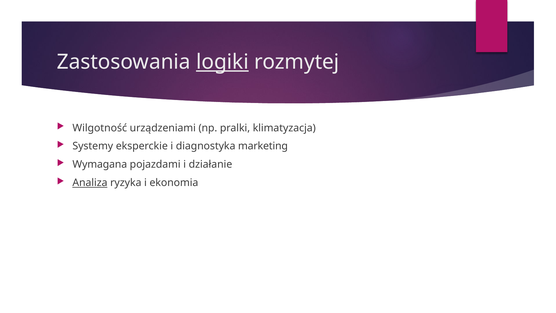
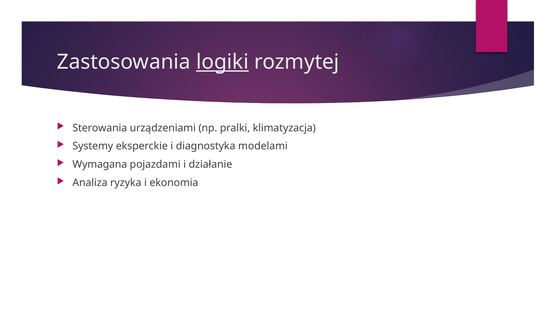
Wilgotność: Wilgotność -> Sterowania (100, 128)
marketing: marketing -> modelami (263, 146)
Analiza underline: present -> none (90, 183)
